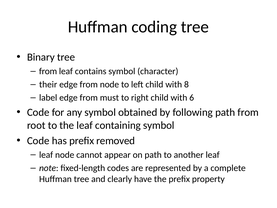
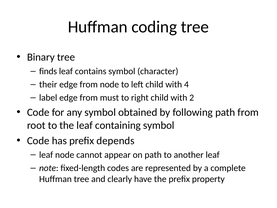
from: from -> finds (48, 71)
8: 8 -> 4 (186, 84)
6: 6 -> 2 (192, 98)
removed: removed -> depends (116, 141)
